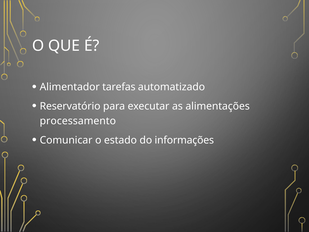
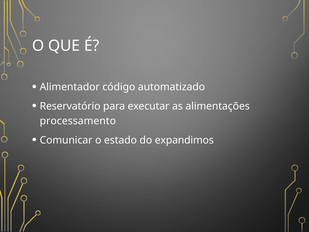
tarefas: tarefas -> código (119, 87)
informações: informações -> expandimos (184, 140)
